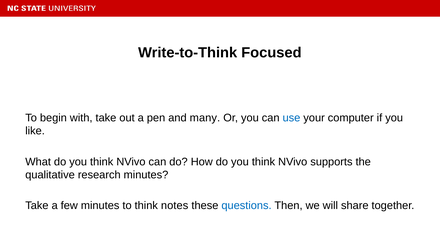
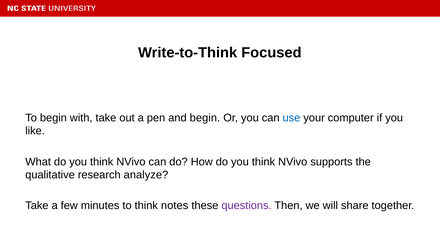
and many: many -> begin (205, 118)
research minutes: minutes -> analyze (146, 175)
questions colour: blue -> purple (246, 206)
